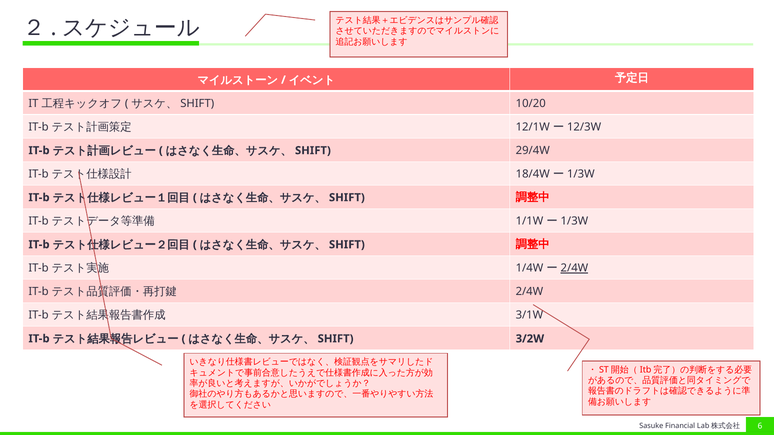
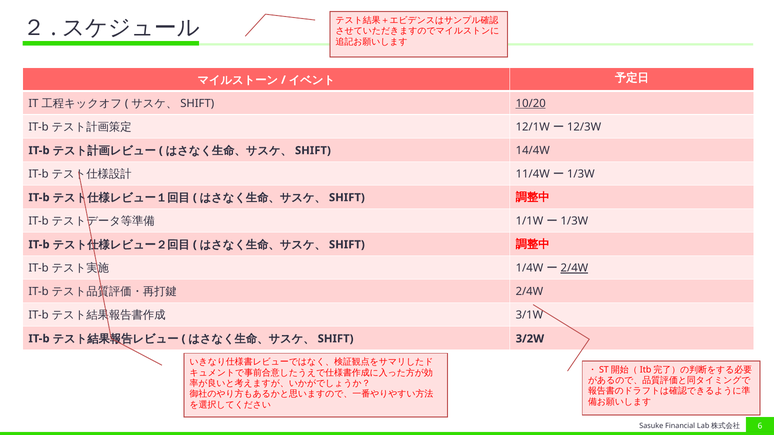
10/20 underline: none -> present (531, 104)
29/4W: 29/4W -> 14/4W (533, 151)
18/4W: 18/4W -> 11/4W (533, 174)
